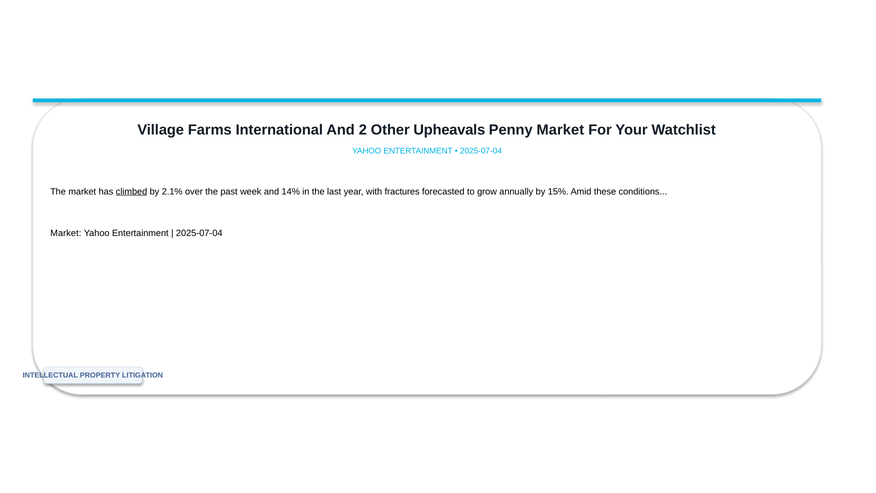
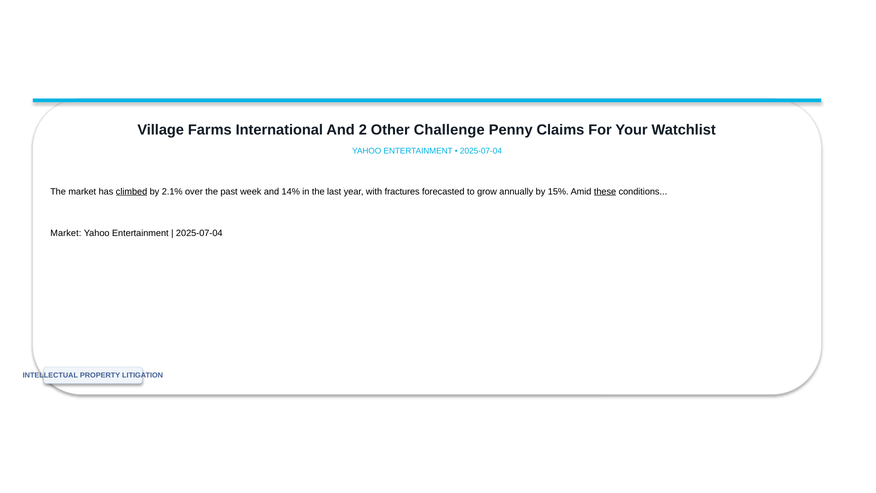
Upheavals: Upheavals -> Challenge (449, 130)
Penny Market: Market -> Claims (560, 130)
these underline: none -> present (605, 191)
